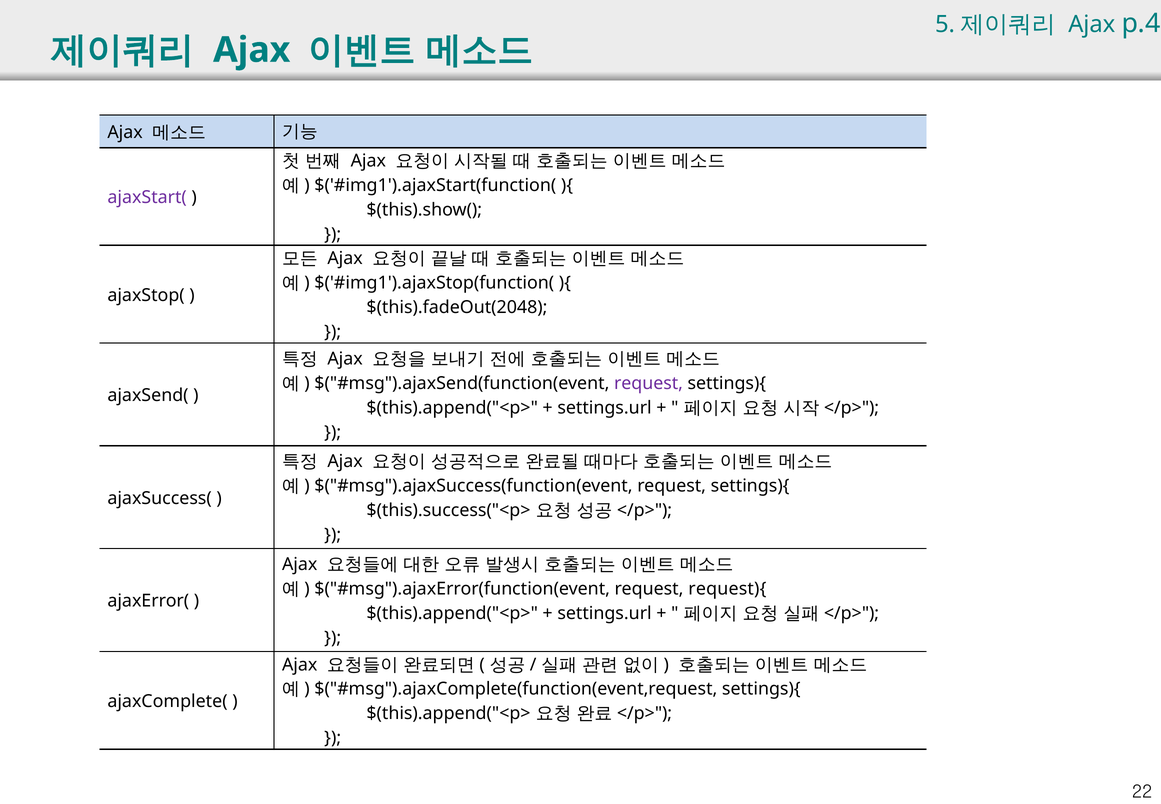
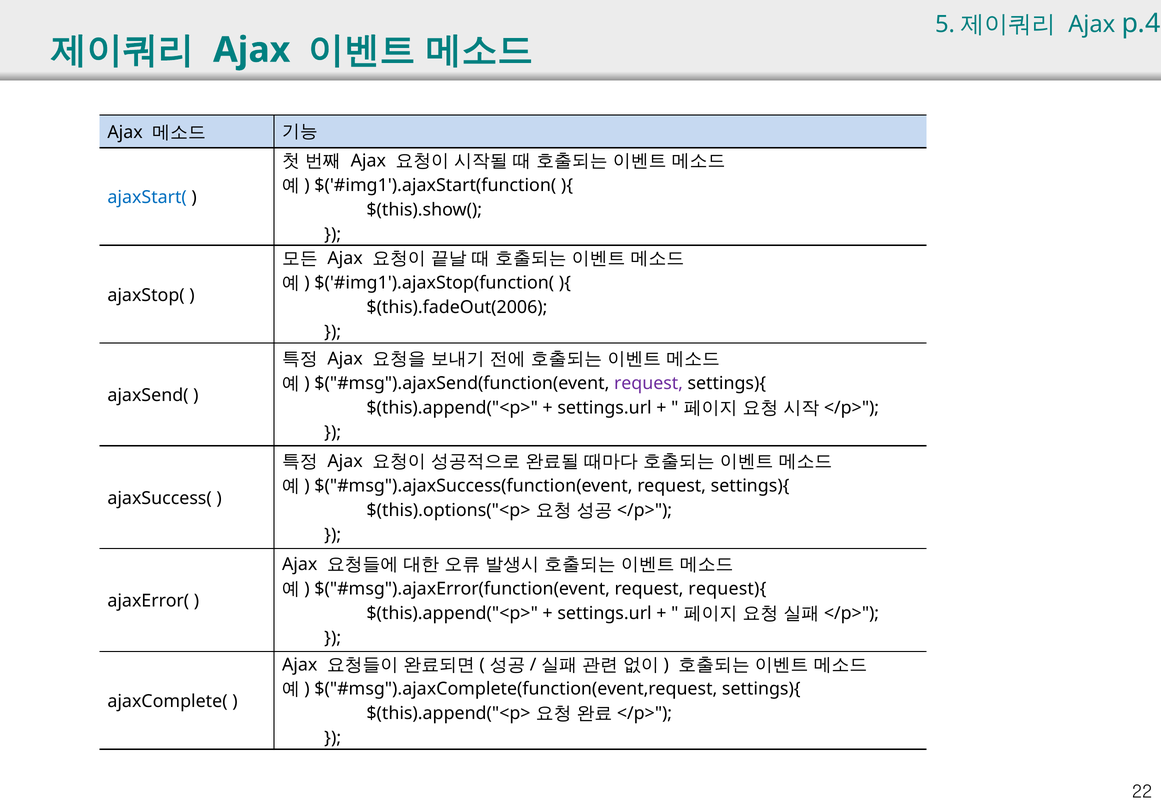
ajaxStart( colour: purple -> blue (147, 198)
$(this).fadeOut(2048: $(this).fadeOut(2048 -> $(this).fadeOut(2006 (457, 307)
$(this).success("<p>: $(this).success("<p> -> $(this).options("<p> (448, 510)
